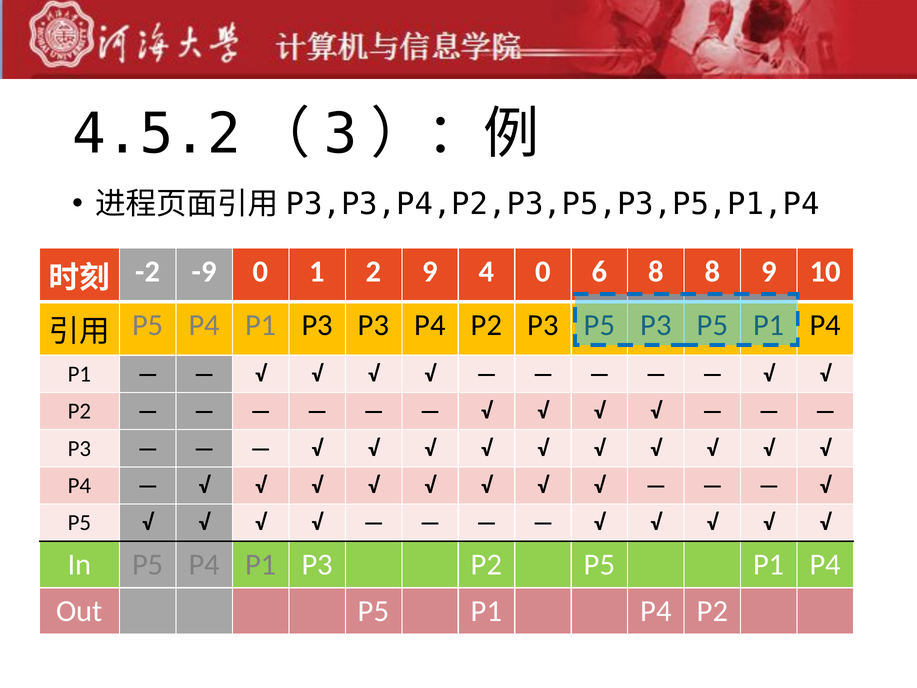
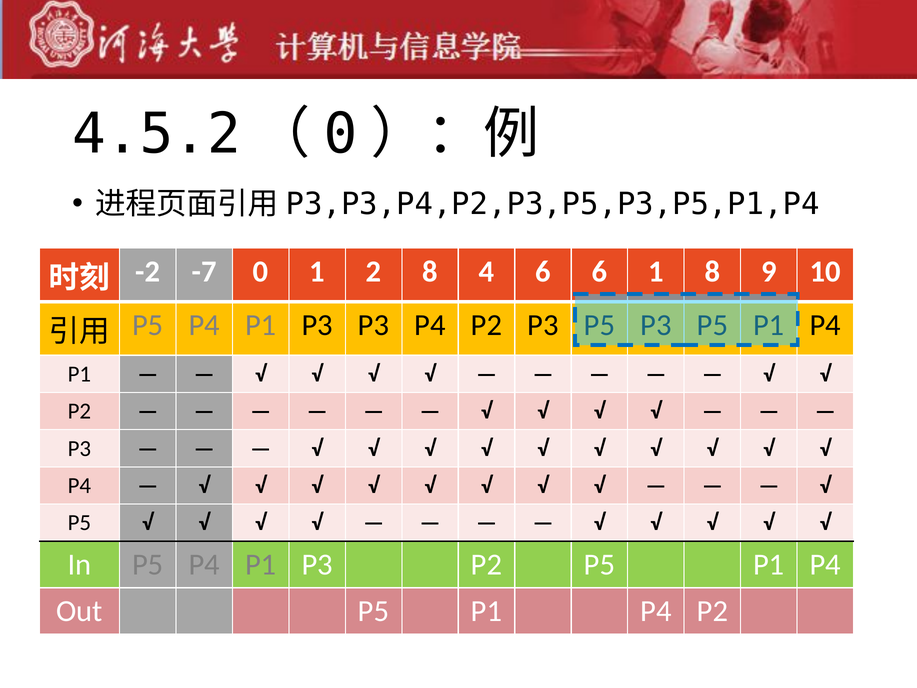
3: 3 -> 0 (341, 134)
-9: -9 -> -7 (204, 272)
2 9: 9 -> 8 (430, 272)
4 0: 0 -> 6 (543, 272)
6 8: 8 -> 1 (656, 272)
